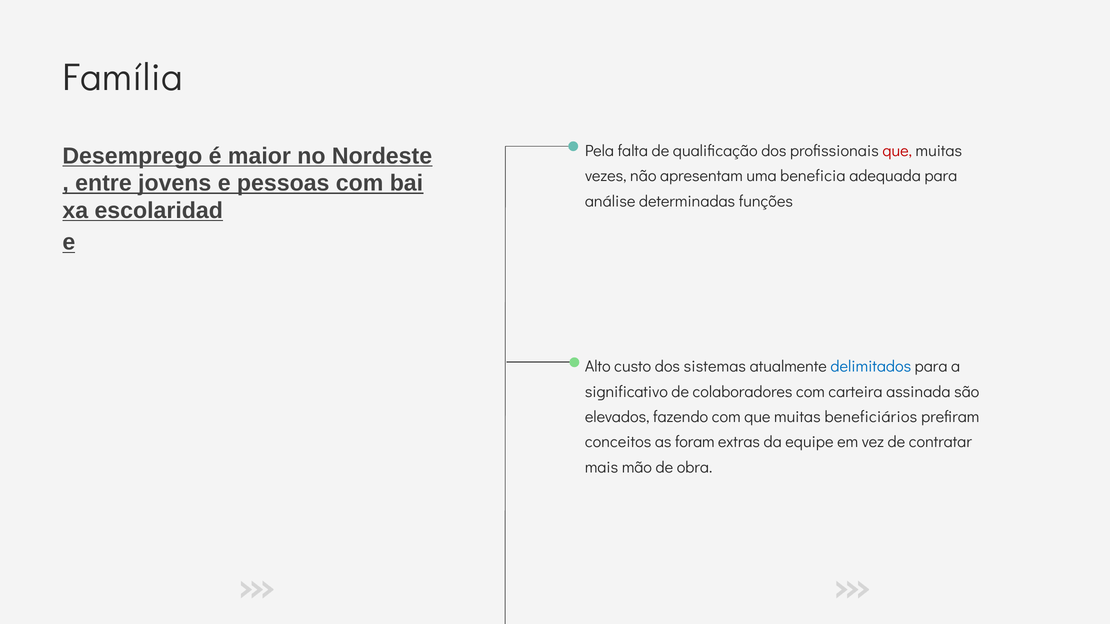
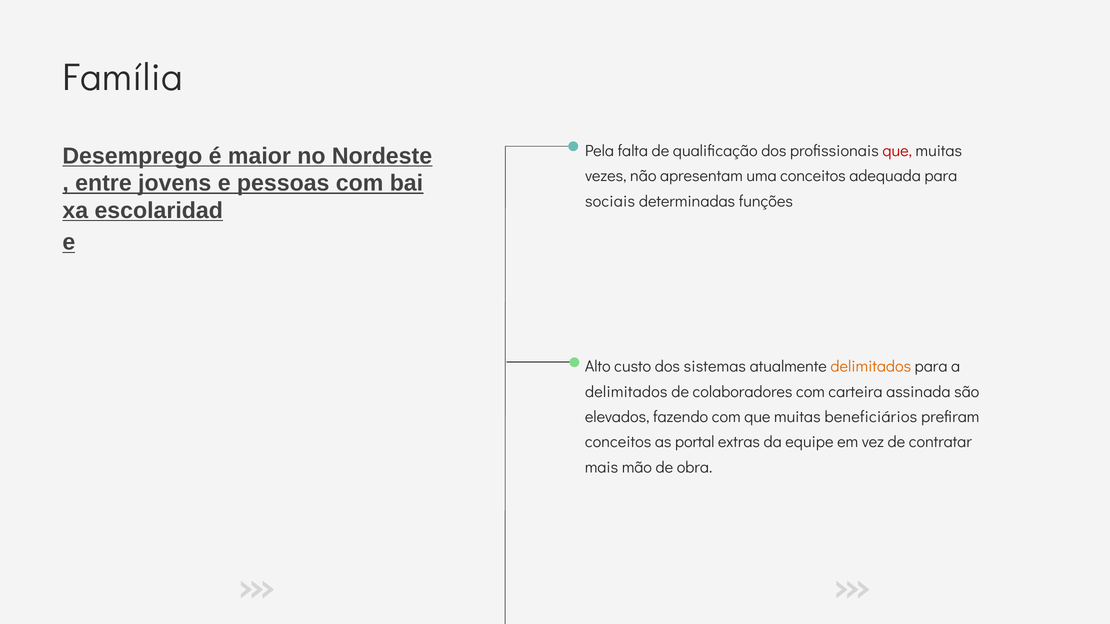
uma beneficia: beneficia -> conceitos (813, 176)
análise: análise -> sociais (610, 201)
delimitados colour: blue -> orange (871, 367)
significativo: significativo -> delimitados (626, 392)
foram: foram -> portal (695, 442)
